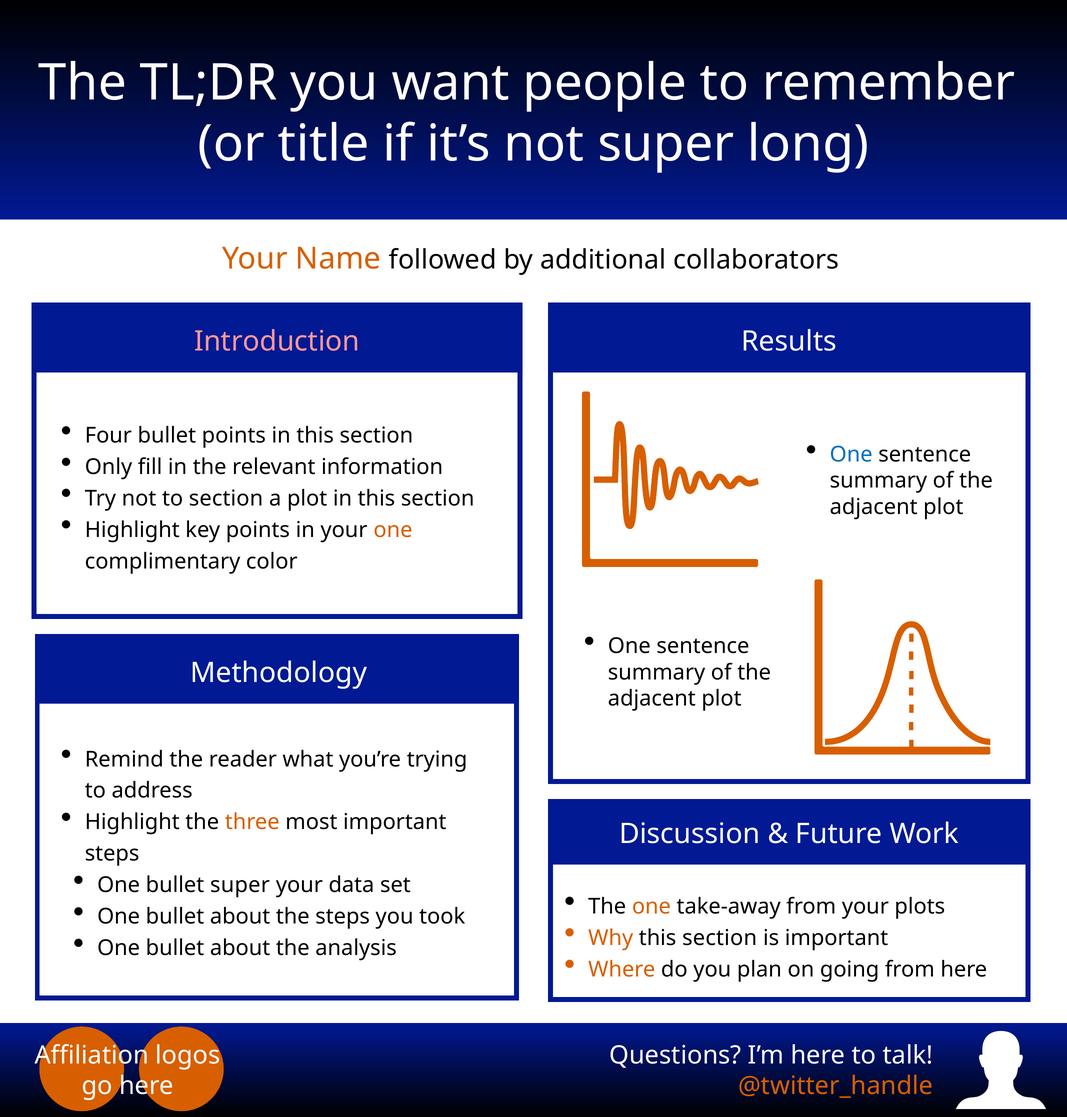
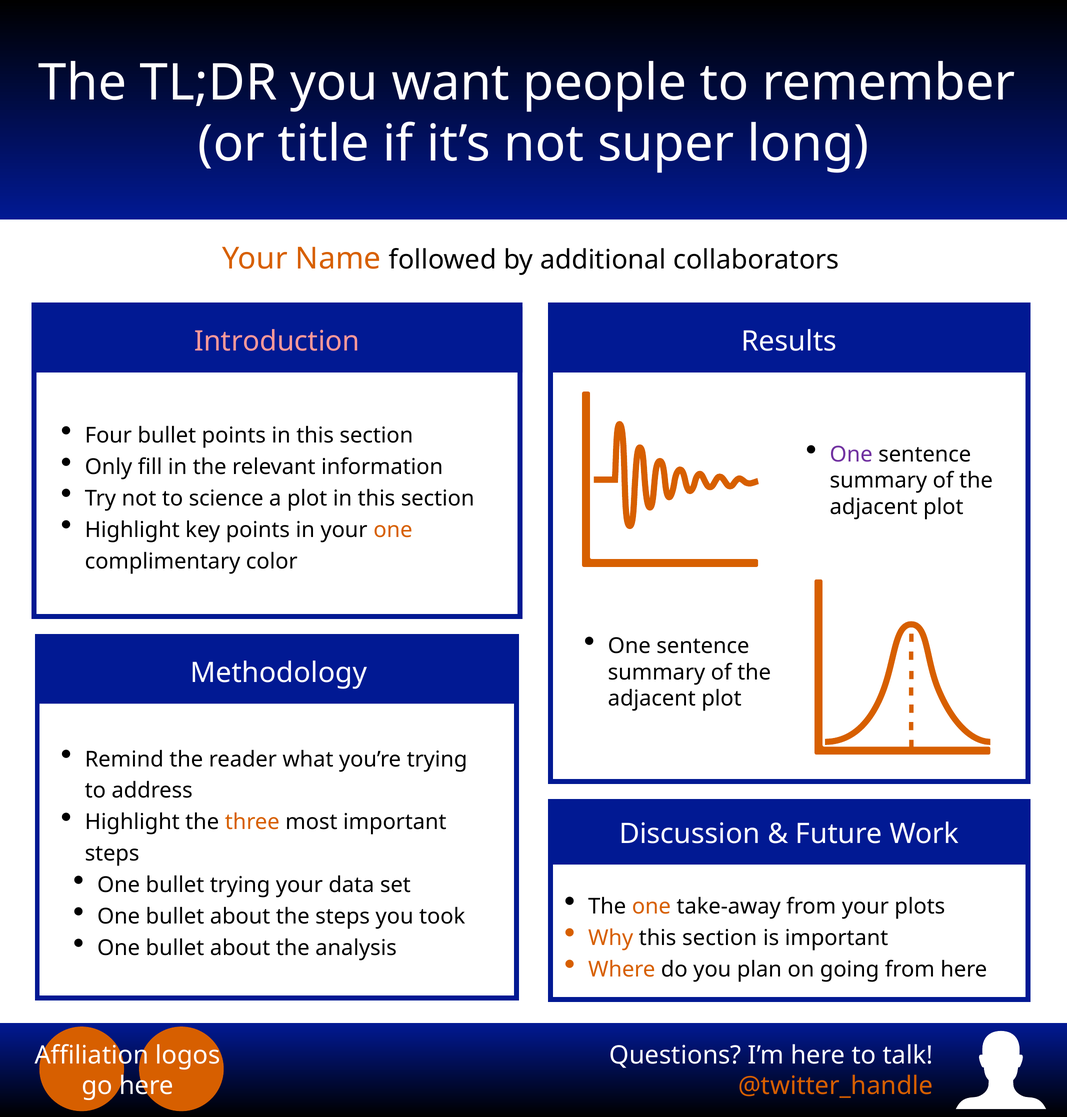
One colour: blue -> purple (851, 455)
to section: section -> science (226, 499)
bullet super: super -> trying (240, 886)
